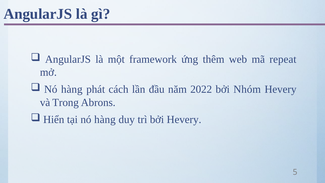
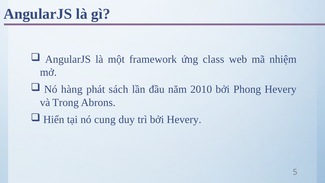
thêm: thêm -> class (214, 59)
repeat: repeat -> nhiệm (283, 59)
cách: cách -> sách (118, 89)
2022: 2022 -> 2010 (201, 89)
Nhóm: Nhóm -> Phong (247, 89)
tại nó hàng: hàng -> cung (105, 119)
